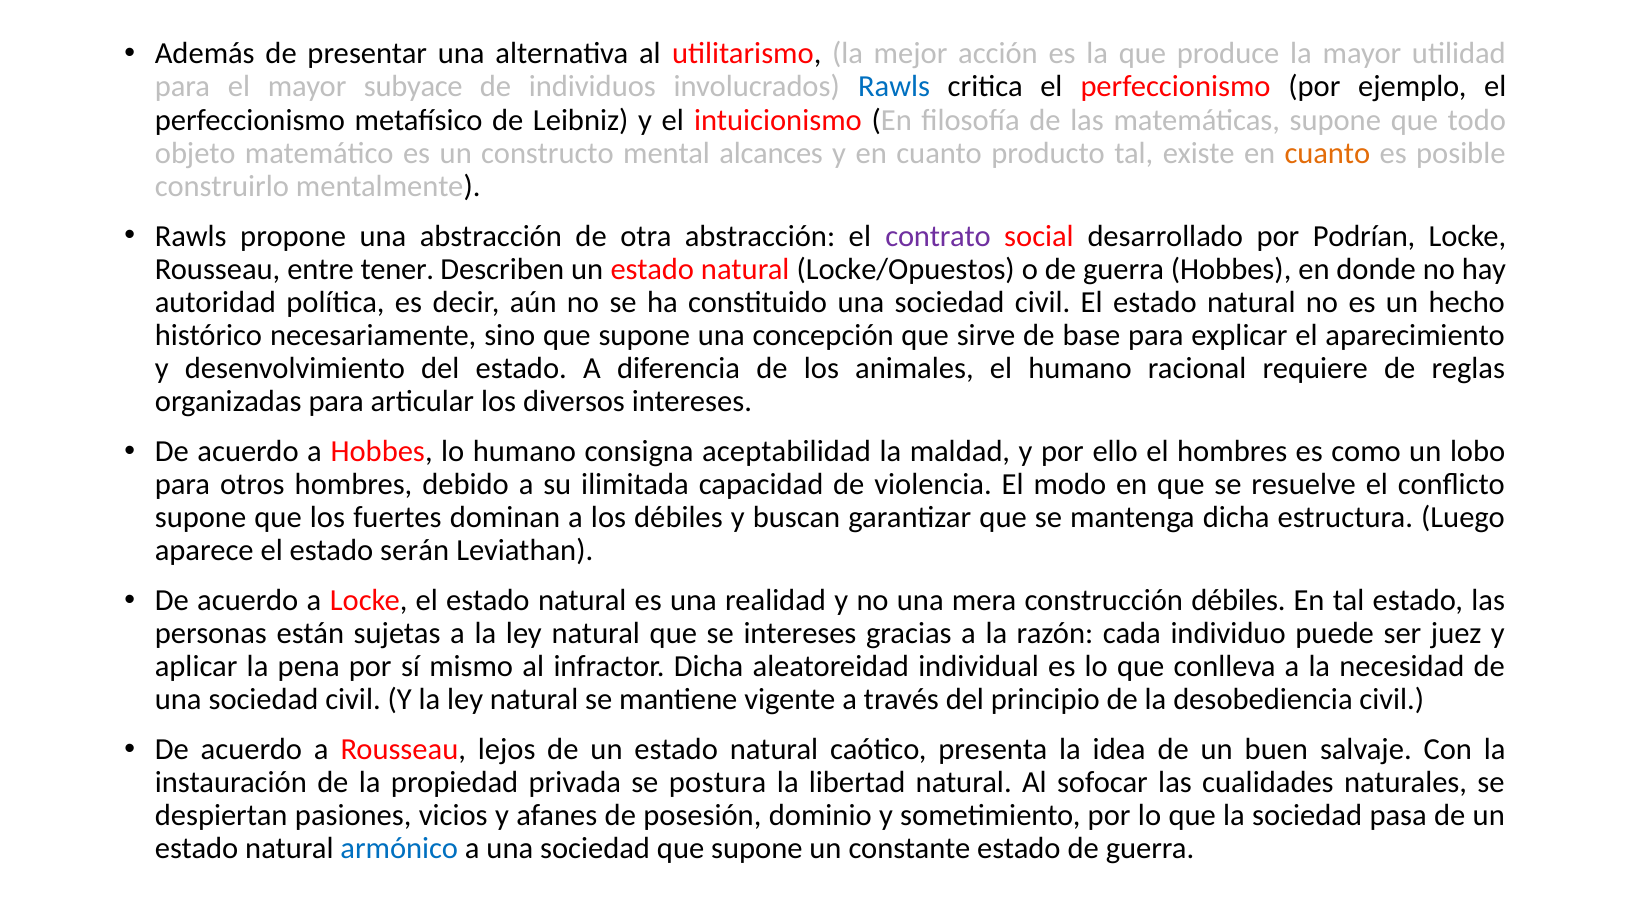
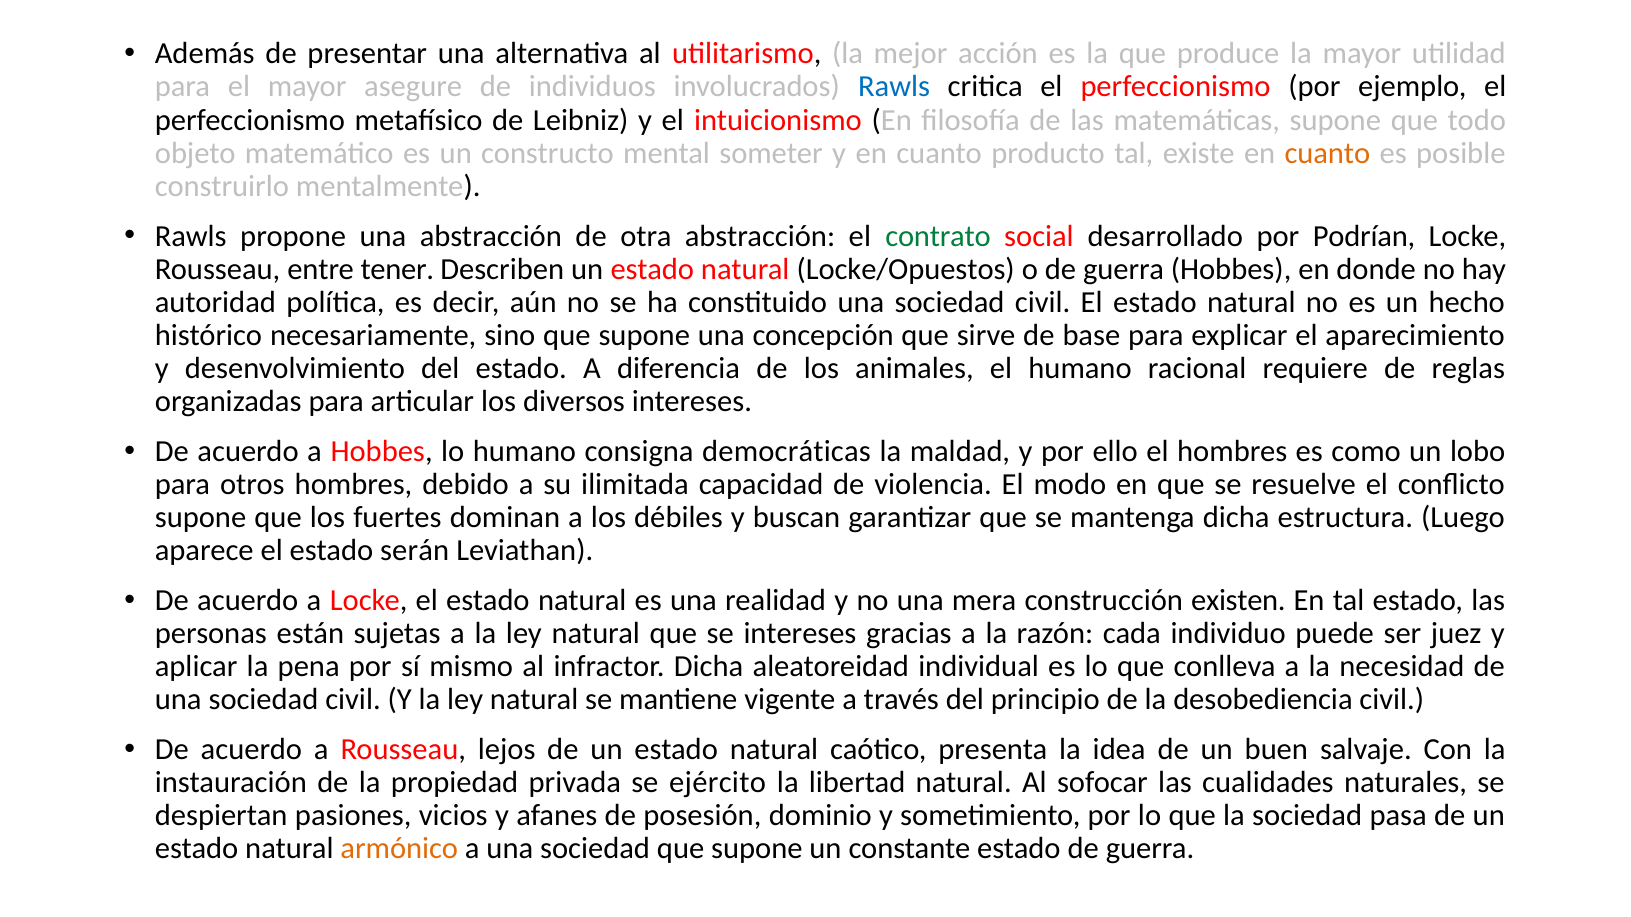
subyace: subyace -> asegure (413, 87)
alcances: alcances -> someter (771, 153)
contrato colour: purple -> green (938, 236)
aceptabilidad: aceptabilidad -> democráticas (787, 451)
construcción débiles: débiles -> existen (1238, 600)
postura: postura -> ejército (718, 783)
armónico colour: blue -> orange (399, 849)
